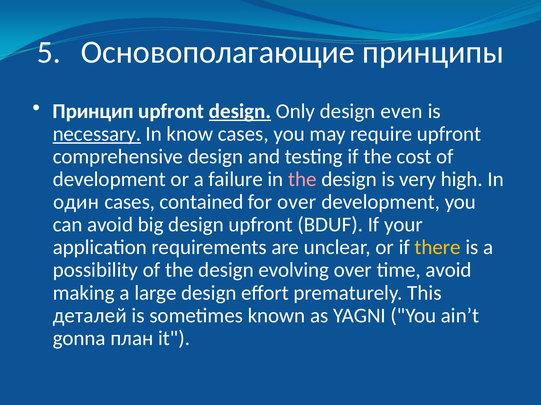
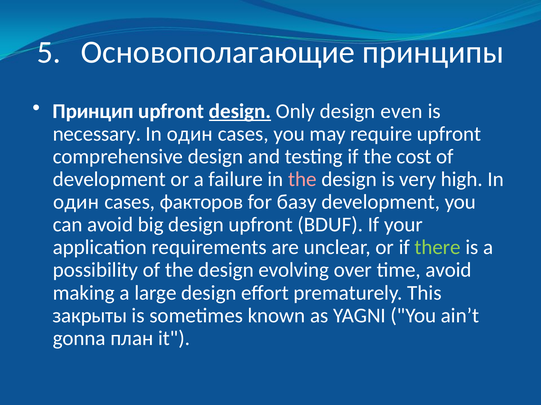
necessary underline: present -> none (97, 134)
know: know -> один (190, 134)
contained: contained -> факторов (202, 202)
for over: over -> базу (297, 202)
there colour: yellow -> light green (438, 248)
деталей: деталей -> закрыты (90, 316)
